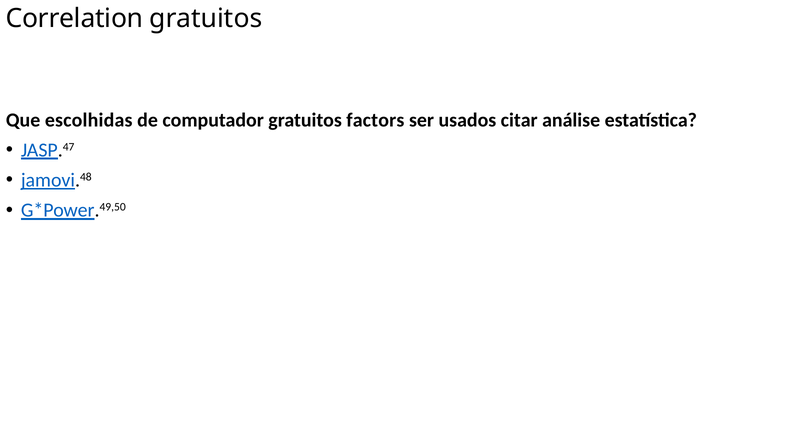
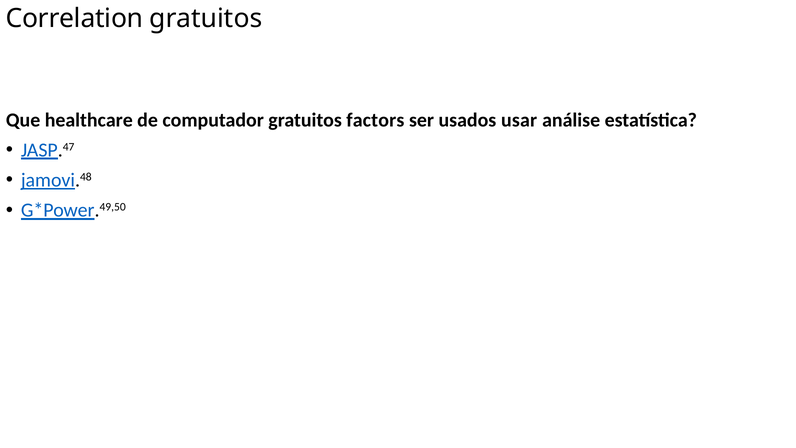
escolhidas: escolhidas -> healthcare (89, 120)
citar: citar -> usar (519, 120)
